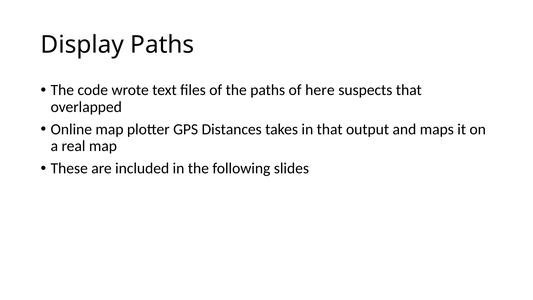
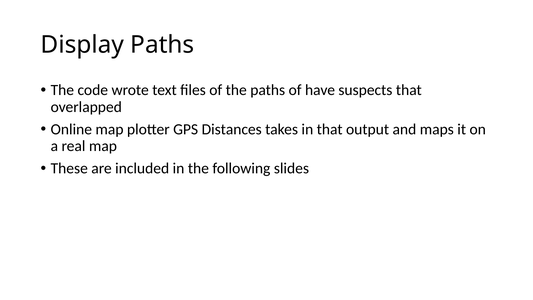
here: here -> have (320, 90)
